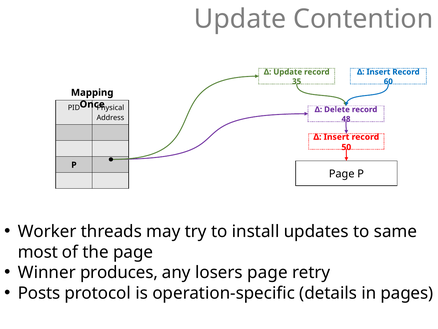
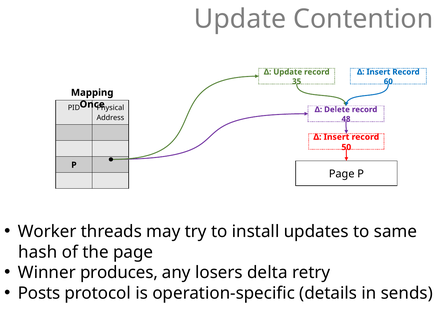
most: most -> hash (38, 252)
losers page: page -> delta (267, 272)
pages: pages -> sends (407, 293)
